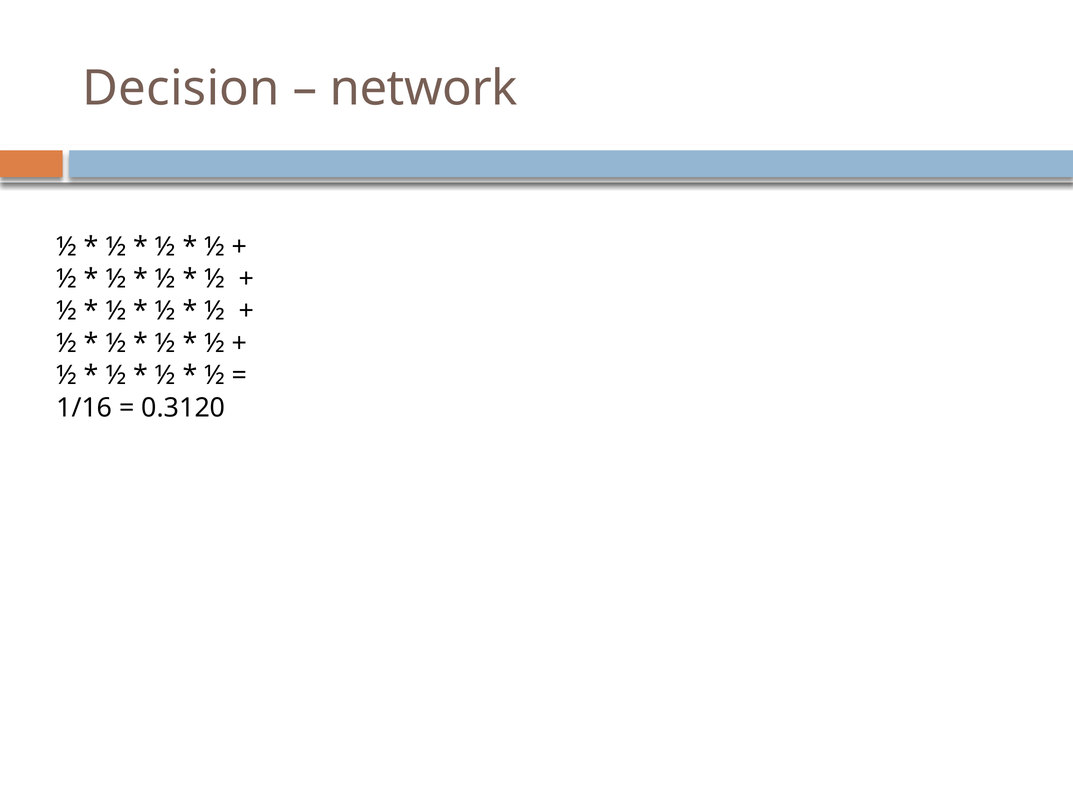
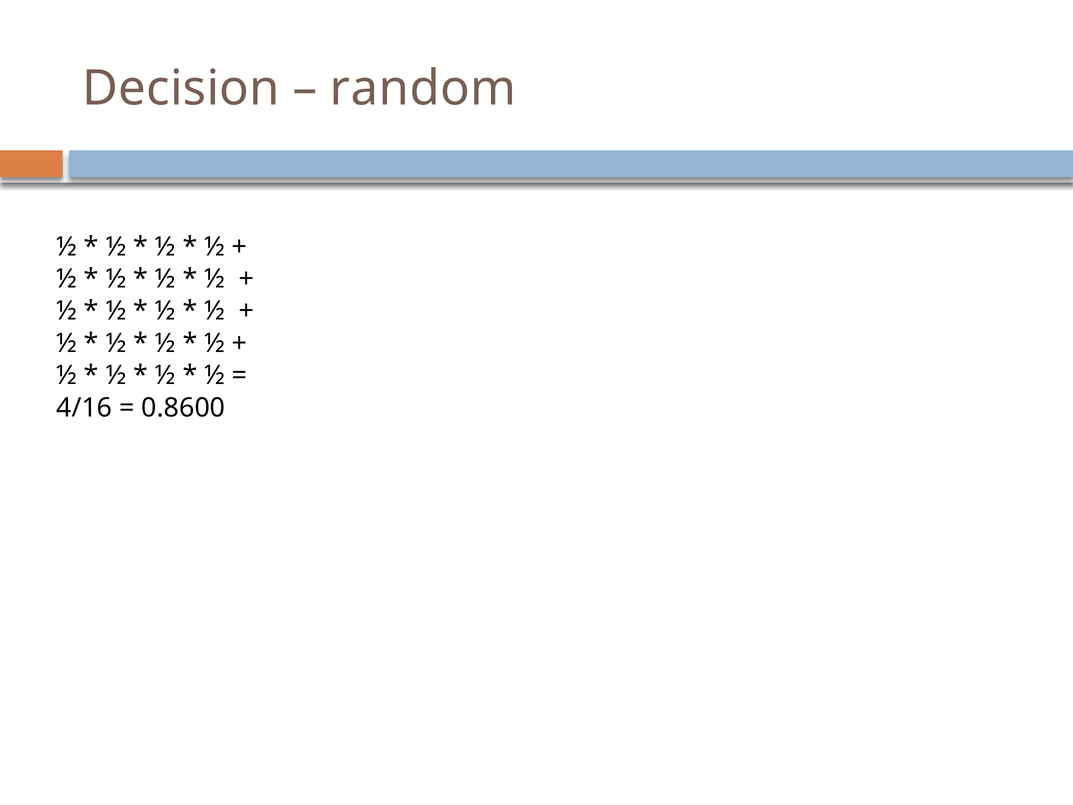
network: network -> random (423, 88)
1/16: 1/16 -> 4/16 (84, 408)
0.3120: 0.3120 -> 0.8600 (183, 408)
